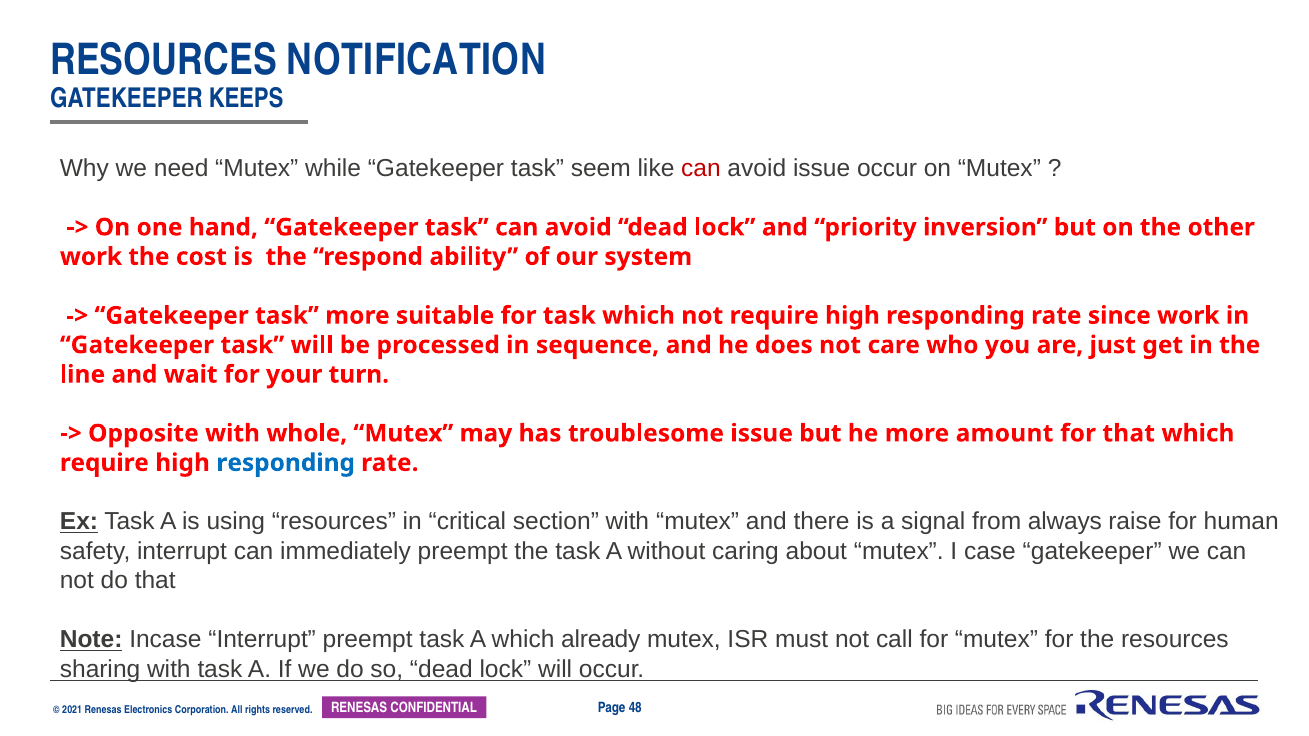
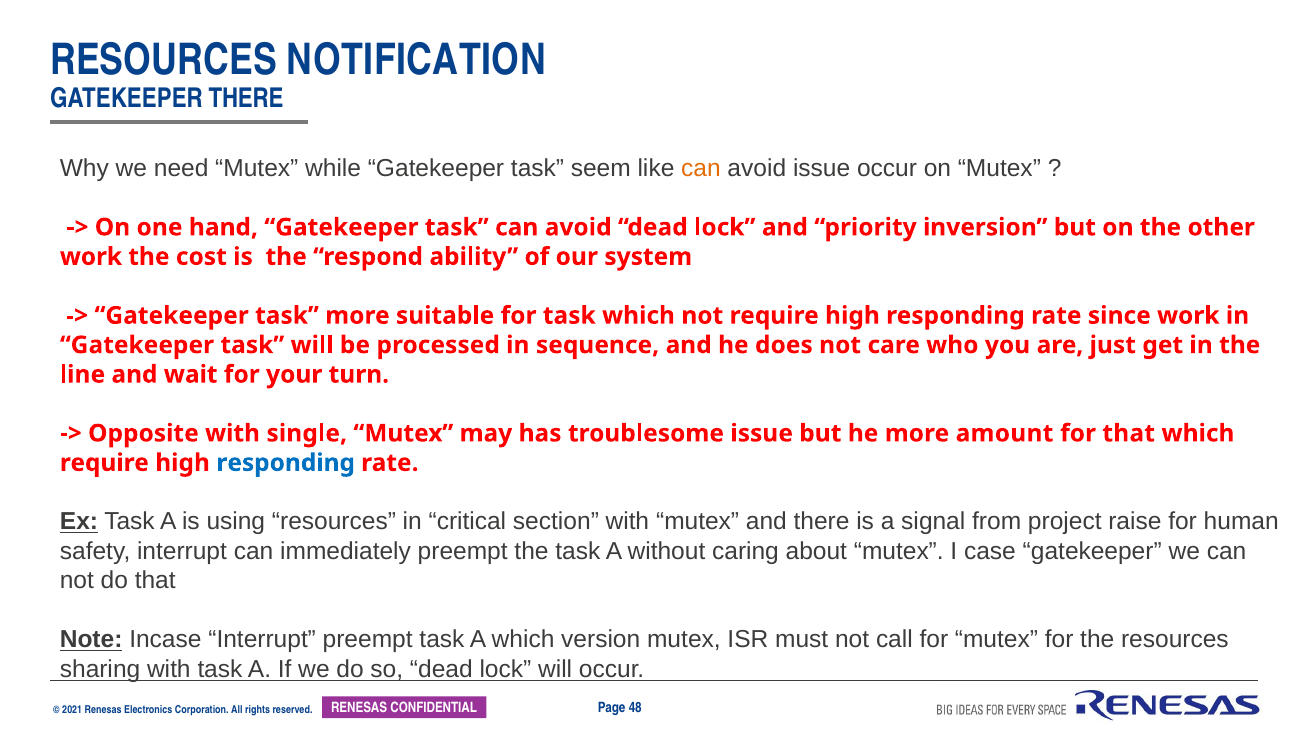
GATEKEEPER KEEPS: KEEPS -> THERE (246, 98)
can colour: red -> orange (701, 168)
whole: whole -> single (307, 434)
always: always -> project (1065, 522)
already: already -> version (601, 640)
